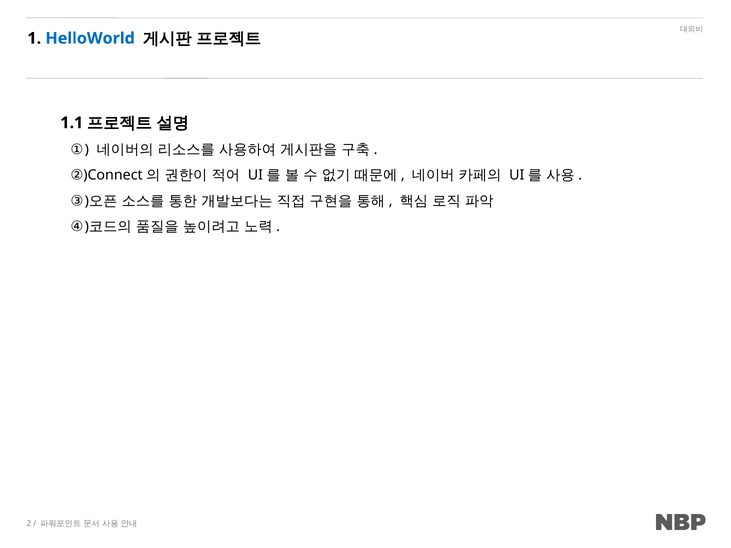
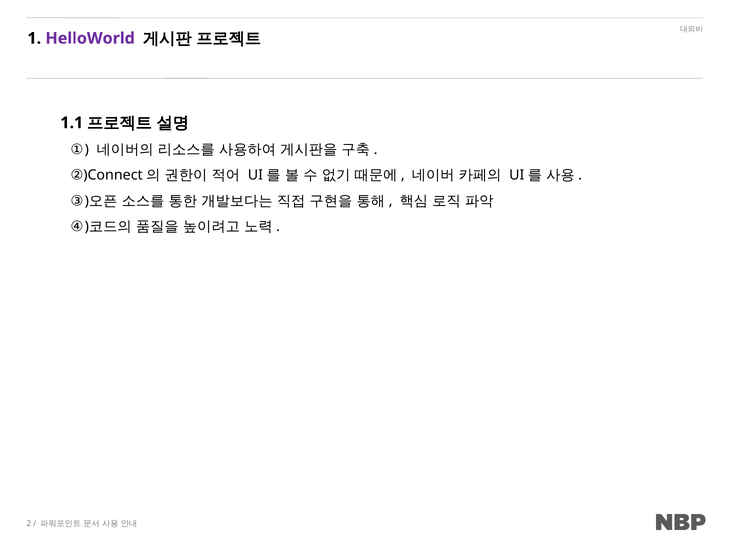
HelloWorld colour: blue -> purple (90, 38)
